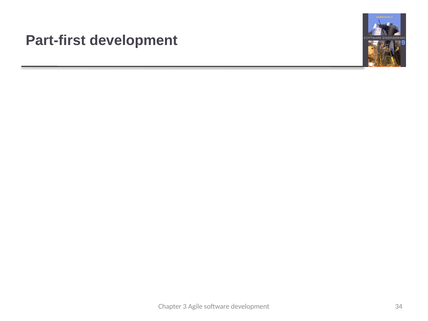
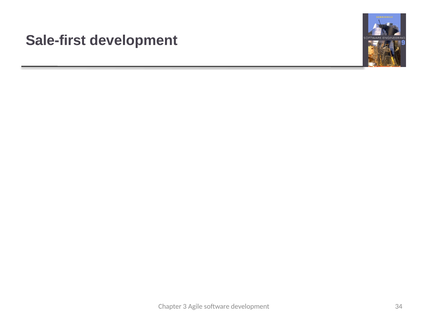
Part-first: Part-first -> Sale-first (56, 41)
